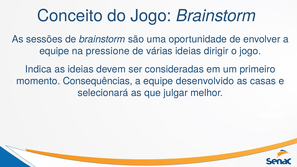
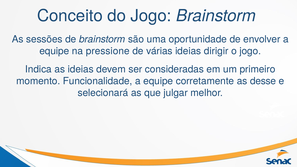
Consequências: Consequências -> Funcionalidade (98, 81)
desenvolvido: desenvolvido -> corretamente (205, 81)
casas: casas -> desse (263, 81)
